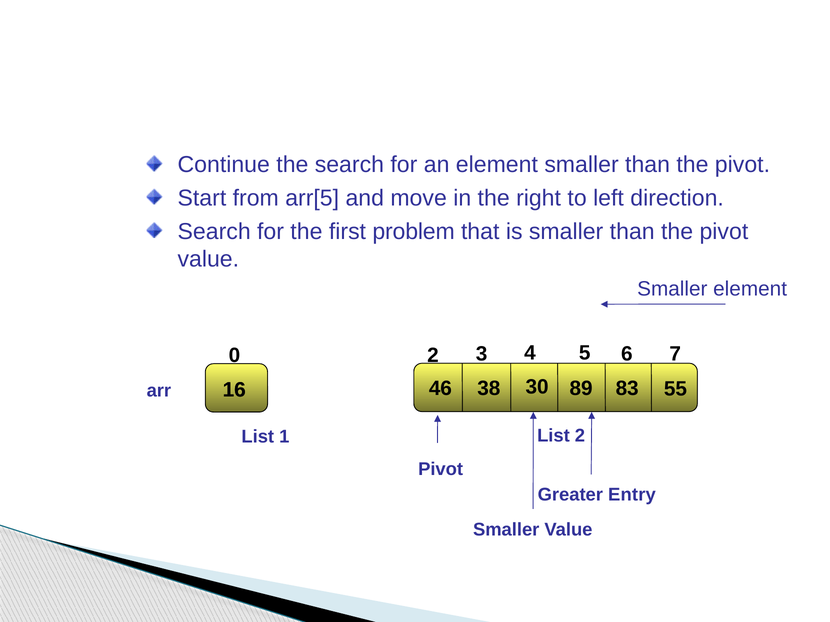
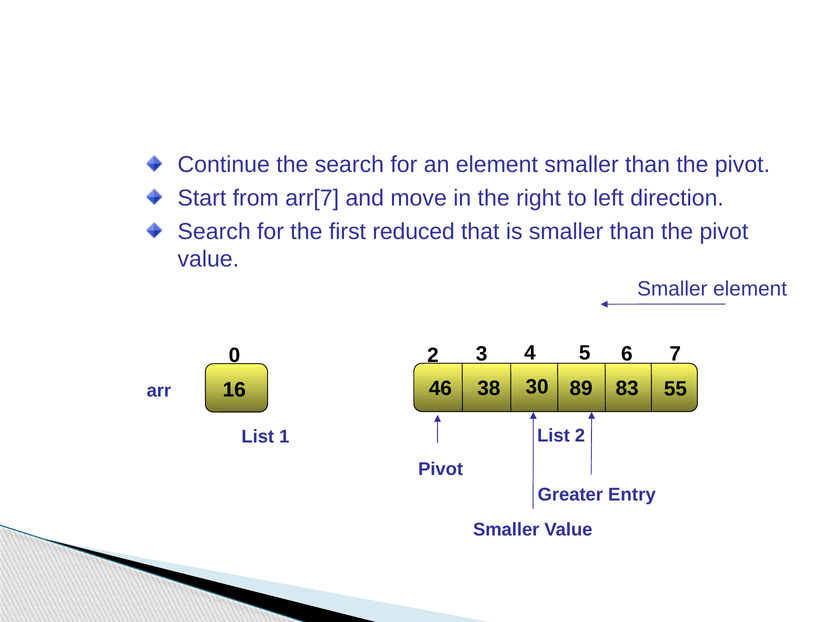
arr[5: arr[5 -> arr[7 (312, 198)
problem: problem -> reduced (414, 232)
